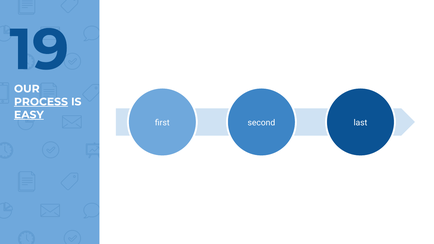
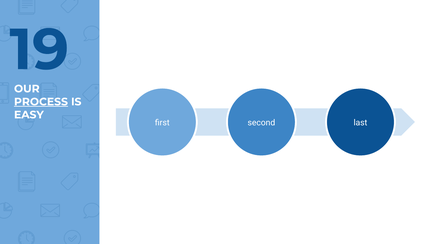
EASY underline: present -> none (29, 115)
